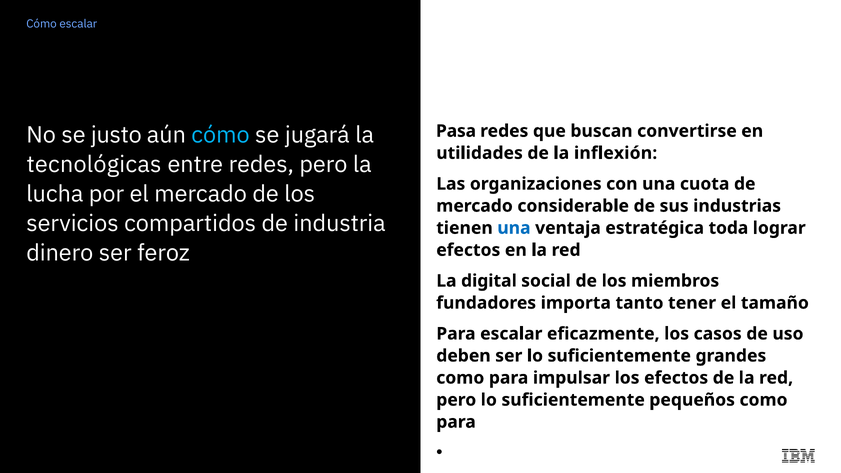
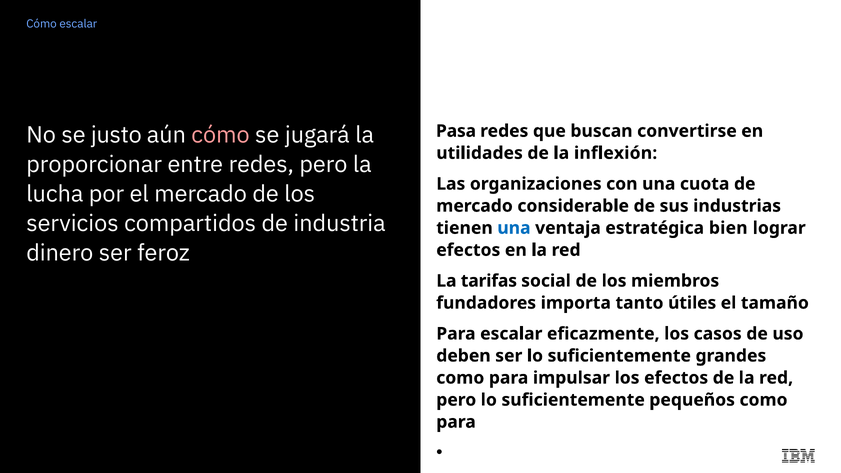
cómo colour: light blue -> pink (221, 135)
tecnológicas: tecnológicas -> proporcionar (94, 165)
toda: toda -> bien (728, 228)
digital: digital -> tarifas (489, 281)
tener: tener -> útiles (692, 303)
